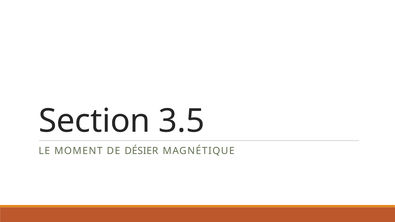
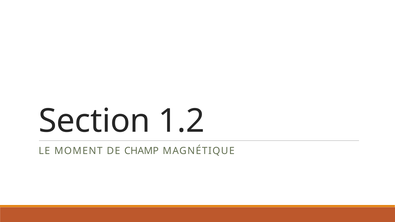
3.5: 3.5 -> 1.2 (182, 121)
DÉSIER: DÉSIER -> CHAMP (141, 151)
